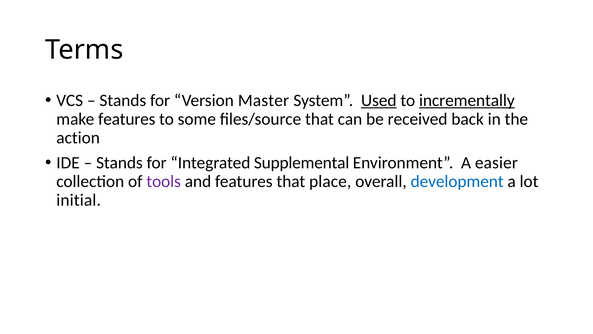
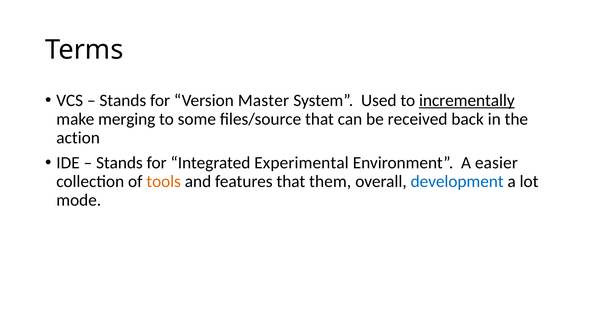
Used underline: present -> none (379, 100)
make features: features -> merging (127, 119)
Supplemental: Supplemental -> Experimental (301, 162)
tools colour: purple -> orange (164, 181)
place: place -> them (330, 181)
initial: initial -> mode (79, 200)
